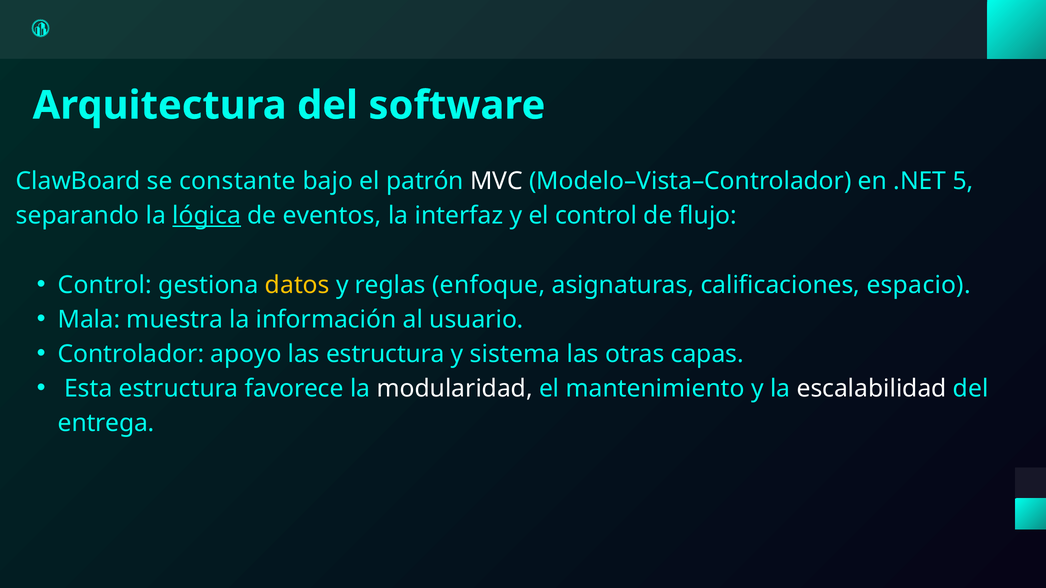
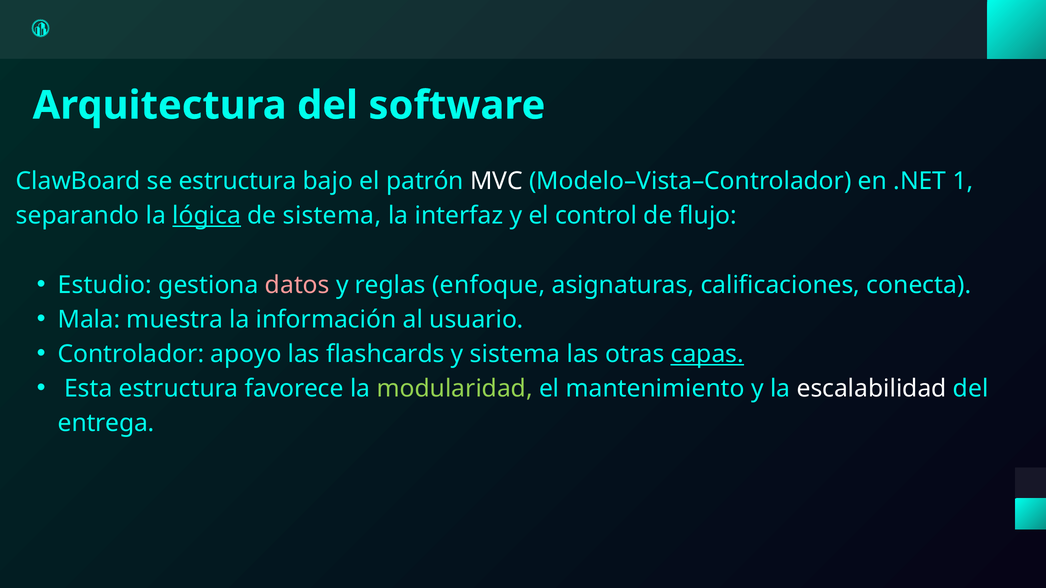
se constante: constante -> estructura (238, 181)
5: 5 -> 1 (963, 181)
de eventos: eventos -> sistema (332, 216)
Control: Control -> Estudio (105, 285)
datos colour: yellow -> pink (297, 285)
espacio: espacio -> conecta (919, 285)
las estructura: estructura -> flashcards (385, 354)
capas underline: none -> present (707, 354)
modularidad colour: white -> light green (455, 389)
